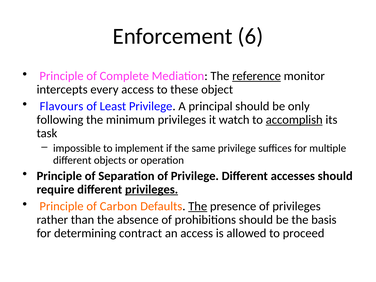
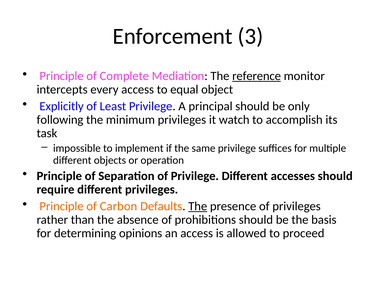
6: 6 -> 3 (251, 36)
these: these -> equal (184, 90)
Flavours: Flavours -> Explicitly (62, 106)
accomplish underline: present -> none (294, 120)
privileges underline: present -> none (152, 190)
contract: contract -> opinions (141, 233)
